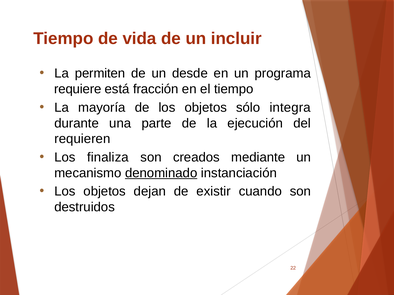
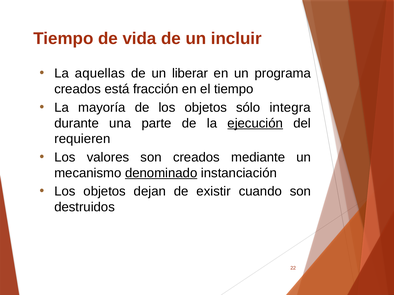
permiten: permiten -> aquellas (100, 73)
desde: desde -> liberar (190, 73)
requiere: requiere -> creados (78, 89)
ejecución underline: none -> present (255, 123)
finaliza: finaliza -> valores (108, 158)
